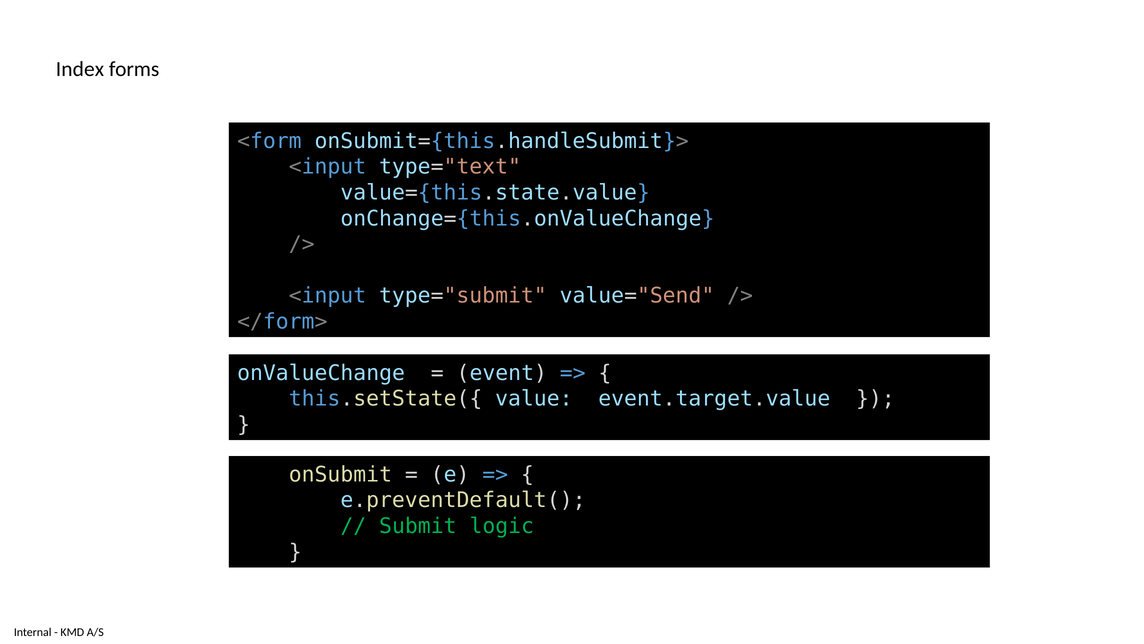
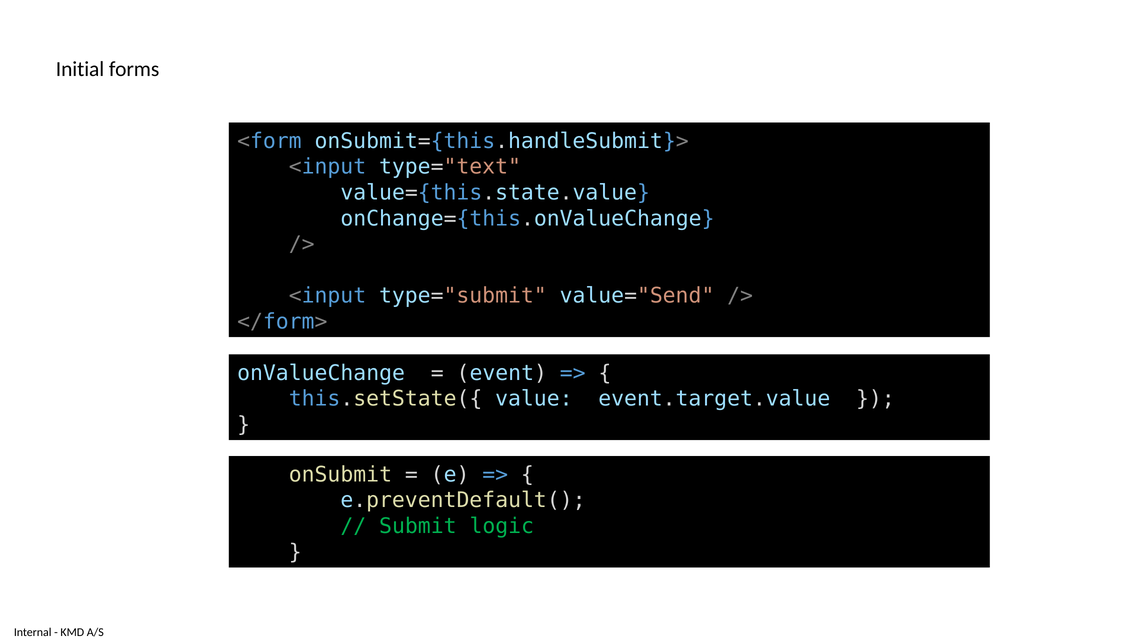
Index: Index -> Initial (80, 69)
